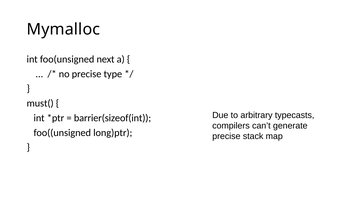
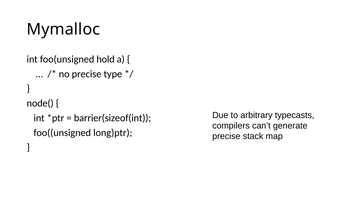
next: next -> hold (106, 59)
must(: must( -> node( (40, 103)
